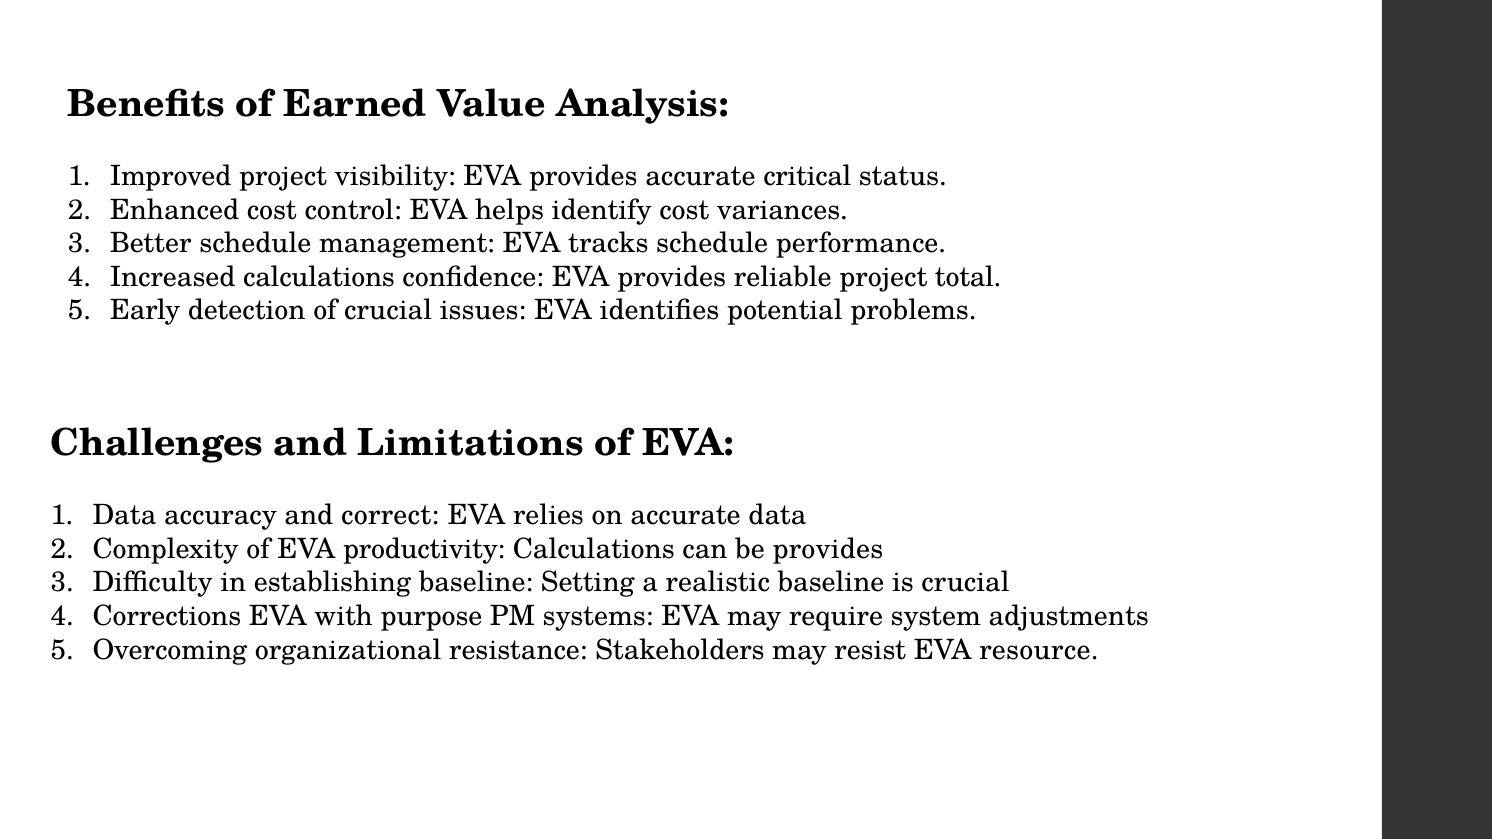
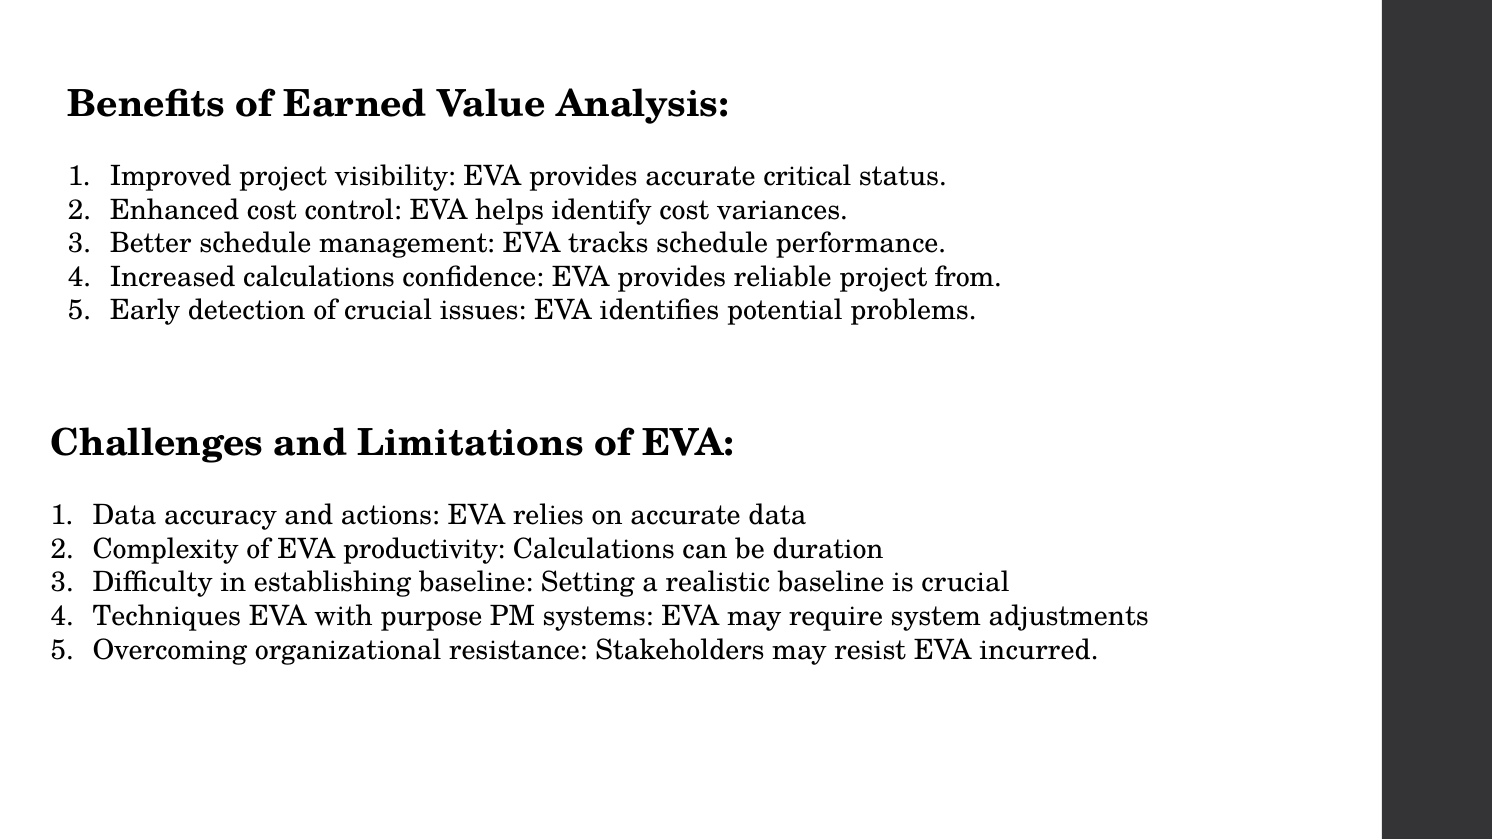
total: total -> from (968, 277)
correct: correct -> actions (390, 516)
be provides: provides -> duration (828, 549)
Corrections: Corrections -> Techniques (167, 616)
resource: resource -> incurred (1039, 650)
